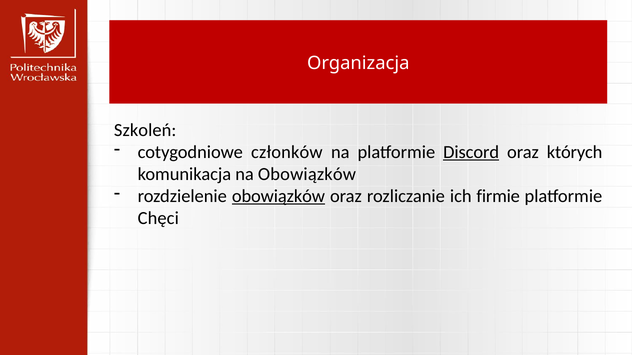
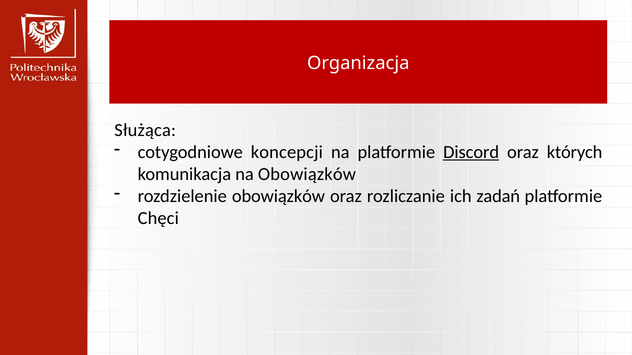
Szkoleń: Szkoleń -> Służąca (145, 130)
członków: członków -> koncepcji (287, 152)
obowiązków underline: present -> none (278, 197)
firmie: firmie -> zadań (498, 197)
